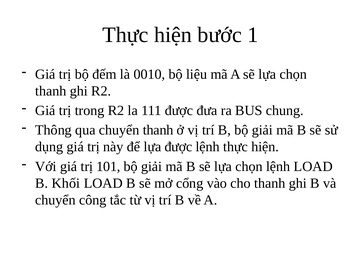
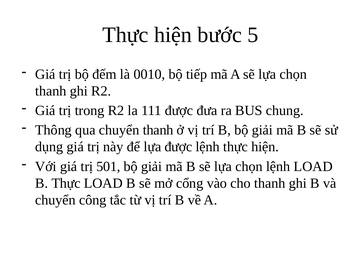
1: 1 -> 5 (253, 35)
liệu: liệu -> tiếp (197, 74)
101: 101 -> 501 (108, 167)
B Khối: Khối -> Thực (66, 184)
